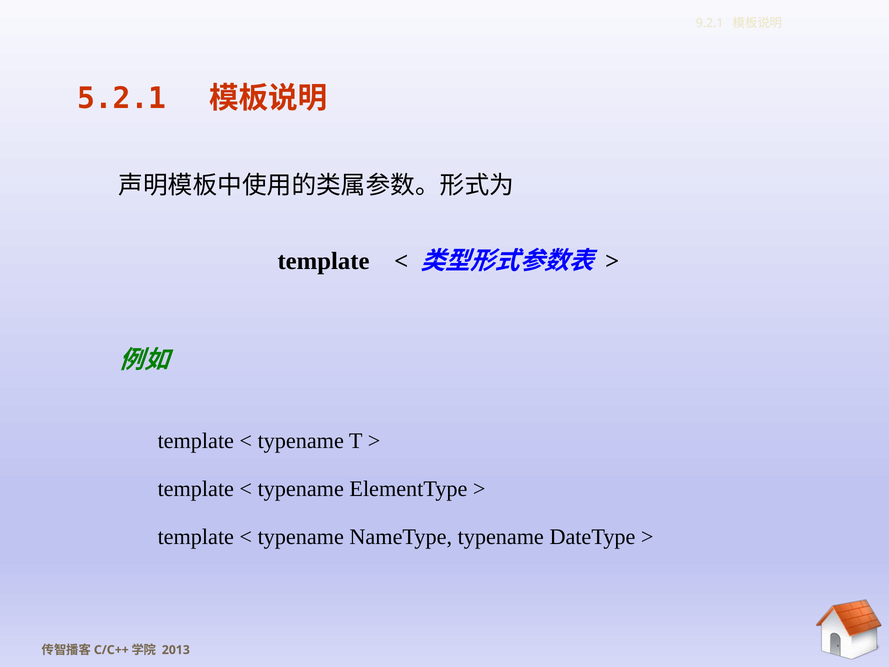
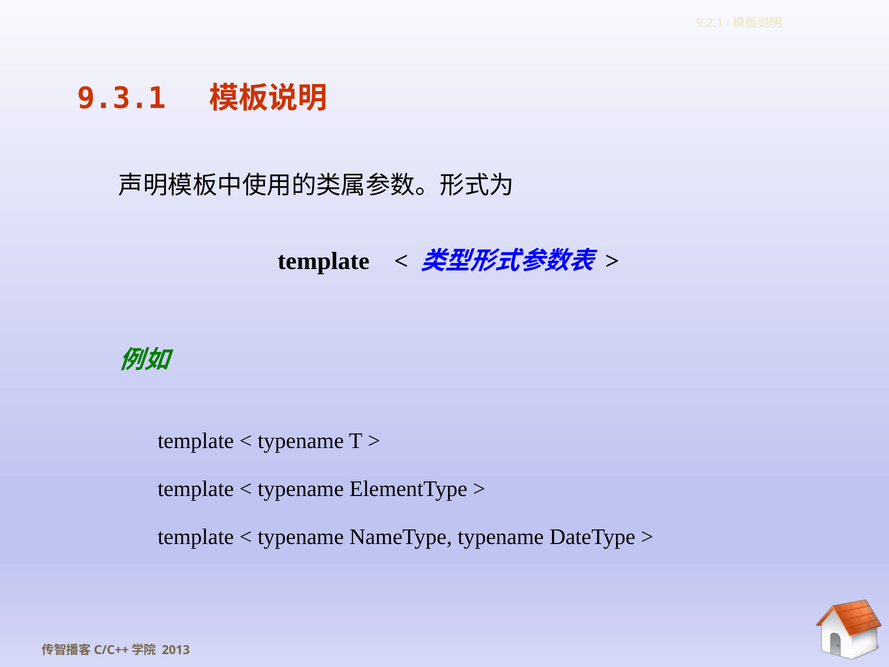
5.2.1: 5.2.1 -> 9.3.1 (122, 98)
